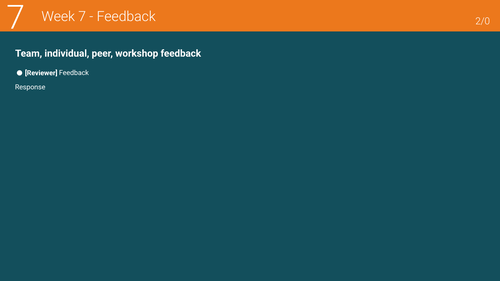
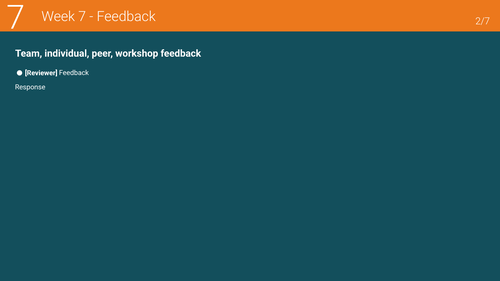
2/0: 2/0 -> 2/7 (483, 21)
